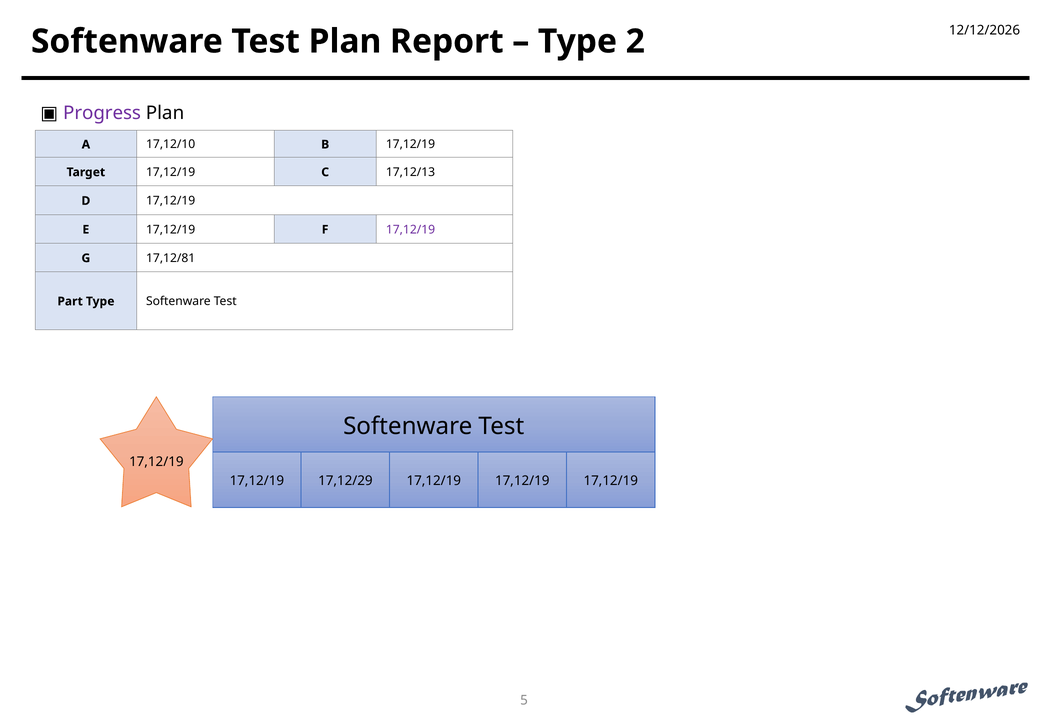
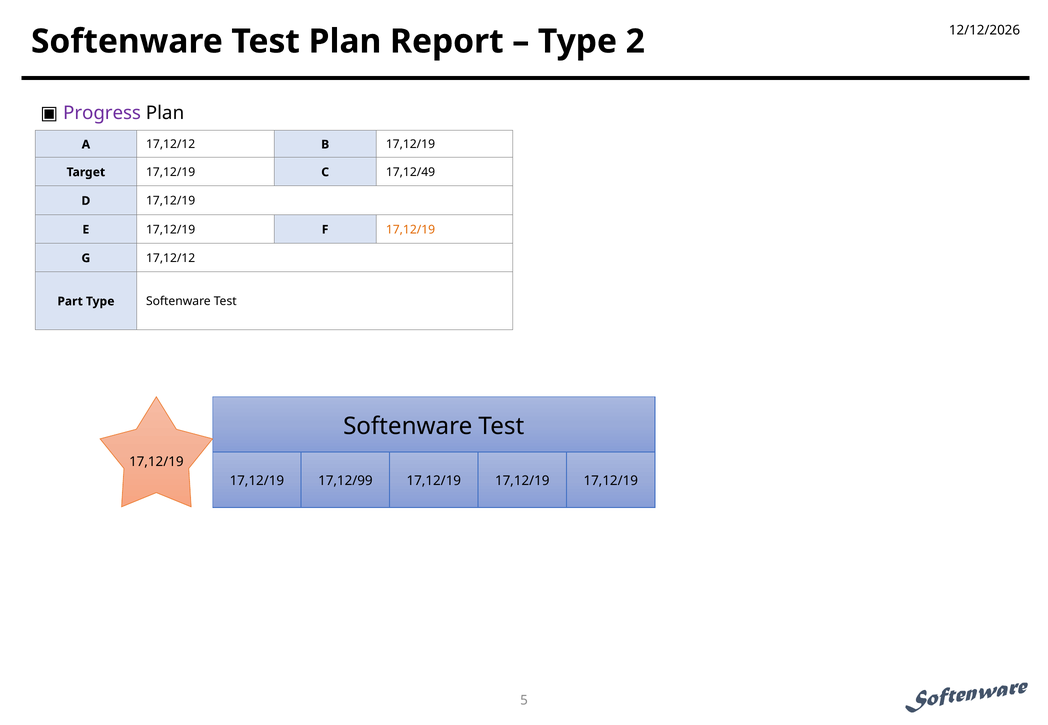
A 17,12/10: 17,12/10 -> 17,12/12 (171, 145)
17,12/13: 17,12/13 -> 17,12/49 (411, 172)
17,12/19 colour: purple -> orange (411, 230)
G 17,12/81: 17,12/81 -> 17,12/12 (171, 258)
17,12/29: 17,12/29 -> 17,12/99 (345, 481)
